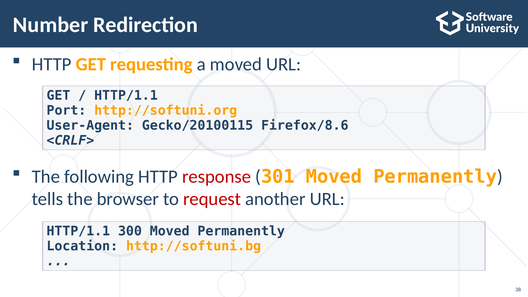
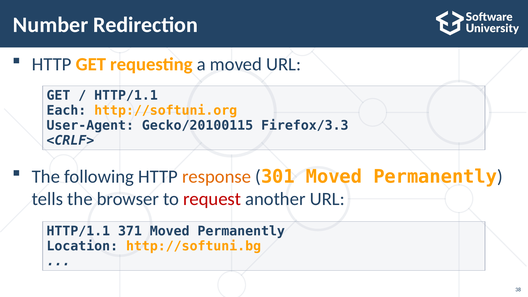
Port: Port -> Each (66, 110)
Firefox/8.6: Firefox/8.6 -> Firefox/3.3 (305, 125)
response colour: red -> orange (217, 177)
300: 300 -> 371 (130, 231)
